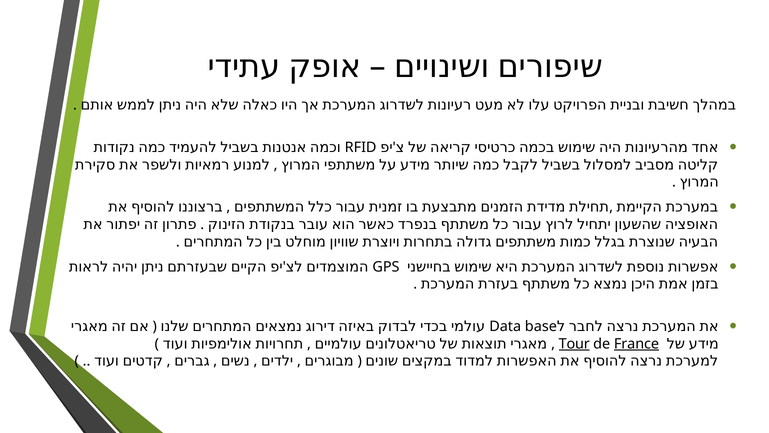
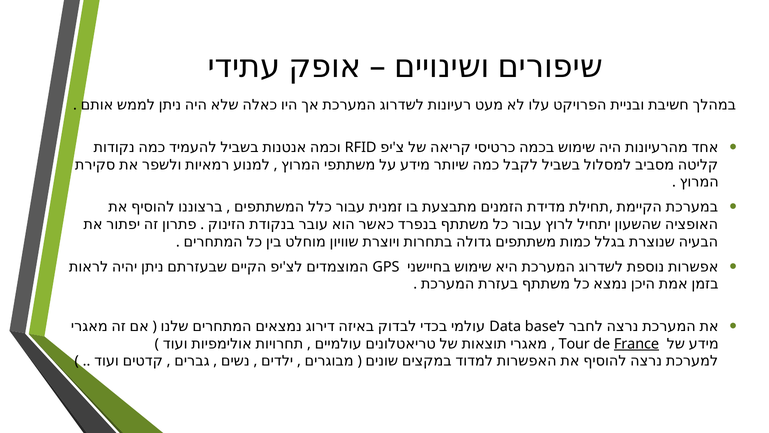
Tour underline: present -> none (574, 343)
